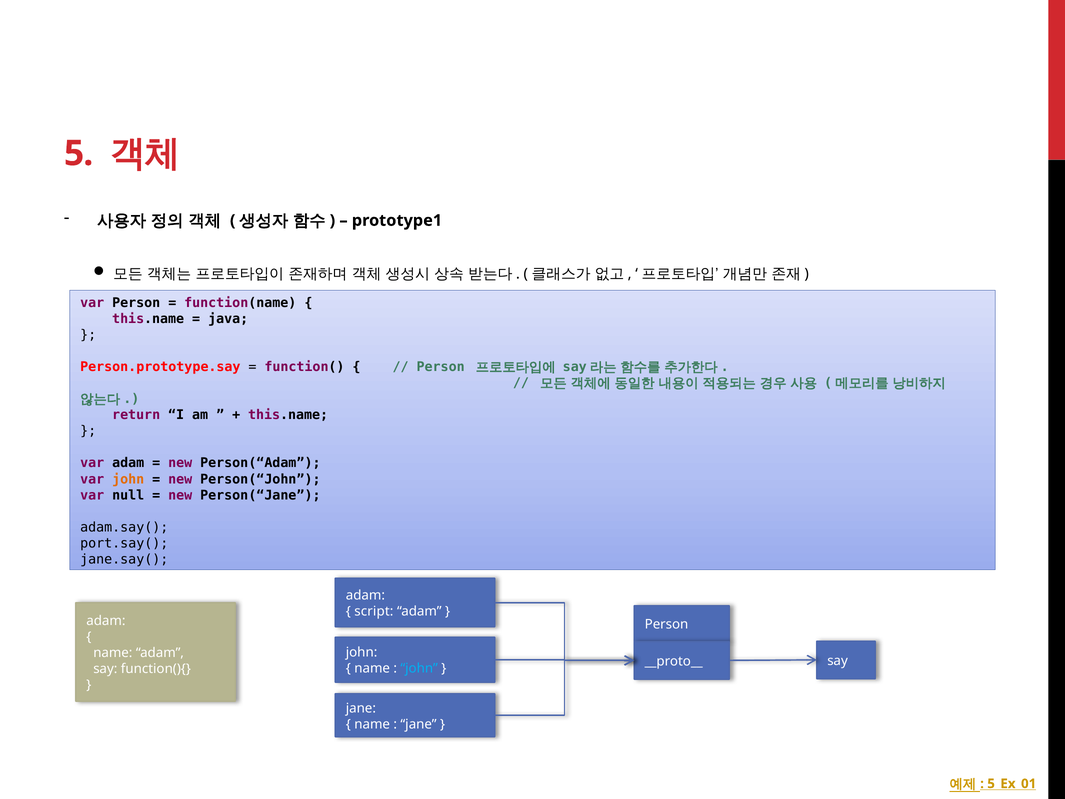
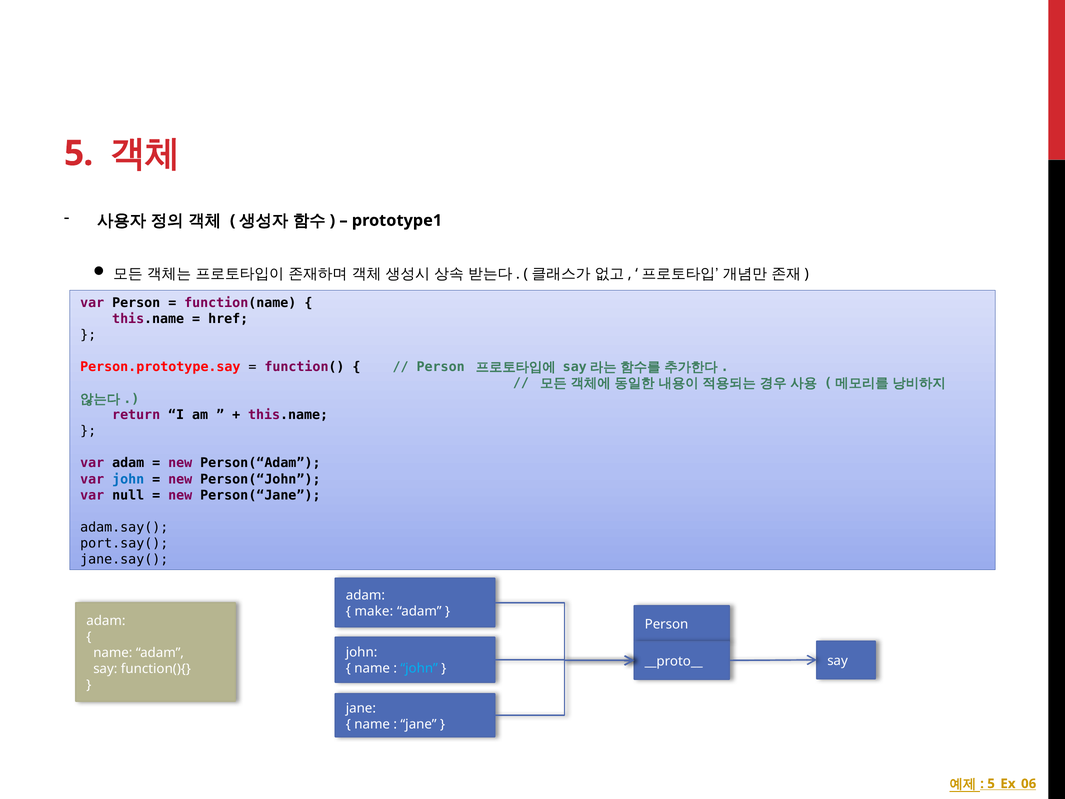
java: java -> href (228, 319)
john colour: orange -> blue (128, 479)
script: script -> make (374, 611)
5_Ex_01: 5_Ex_01 -> 5_Ex_06 (1012, 783)
